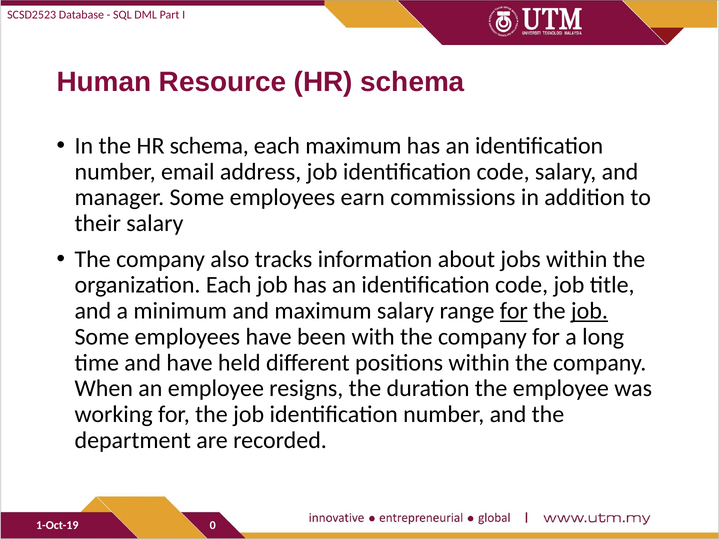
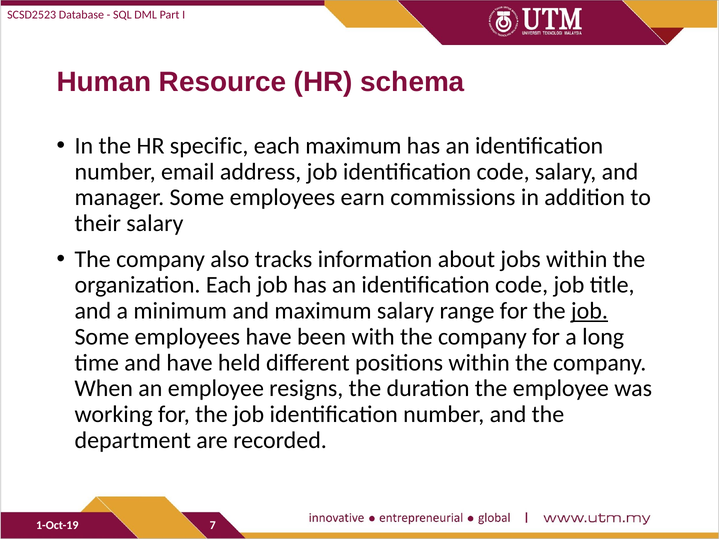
the HR schema: schema -> specific (209, 146)
for underline: present -> none (514, 311)
0: 0 -> 7 (213, 526)
